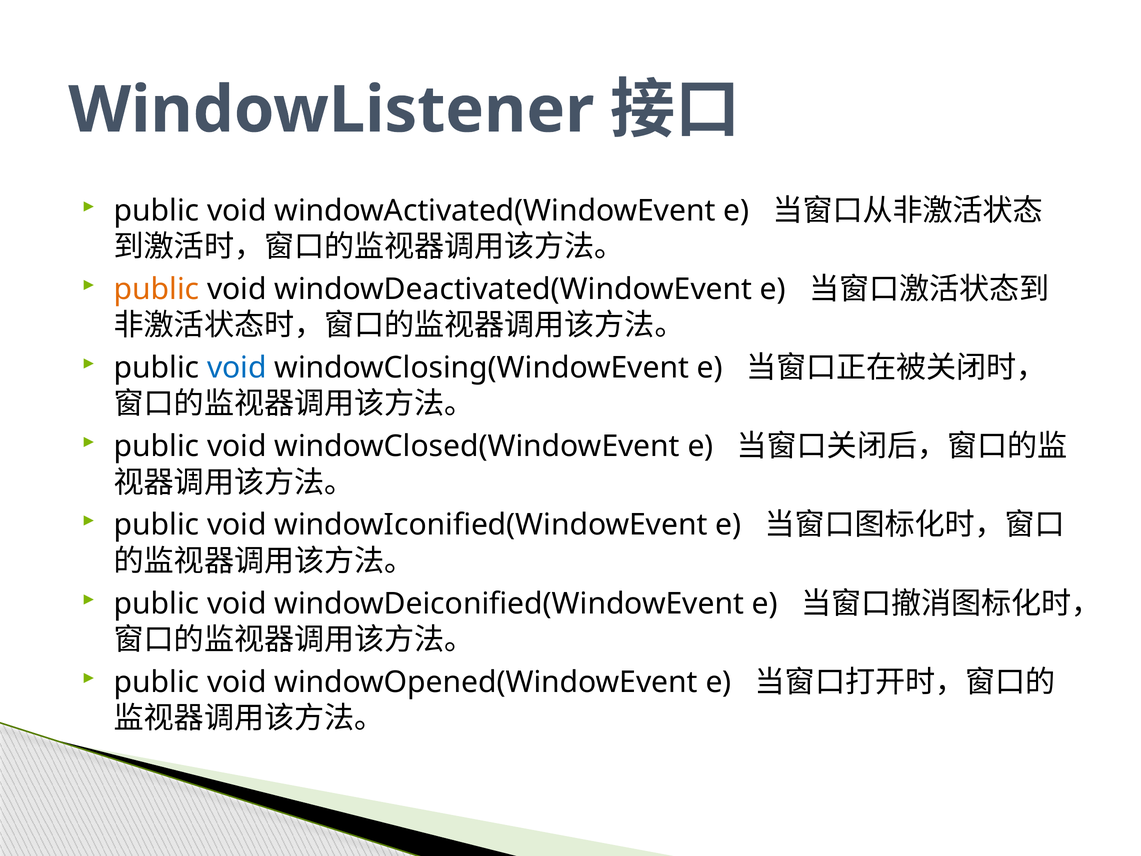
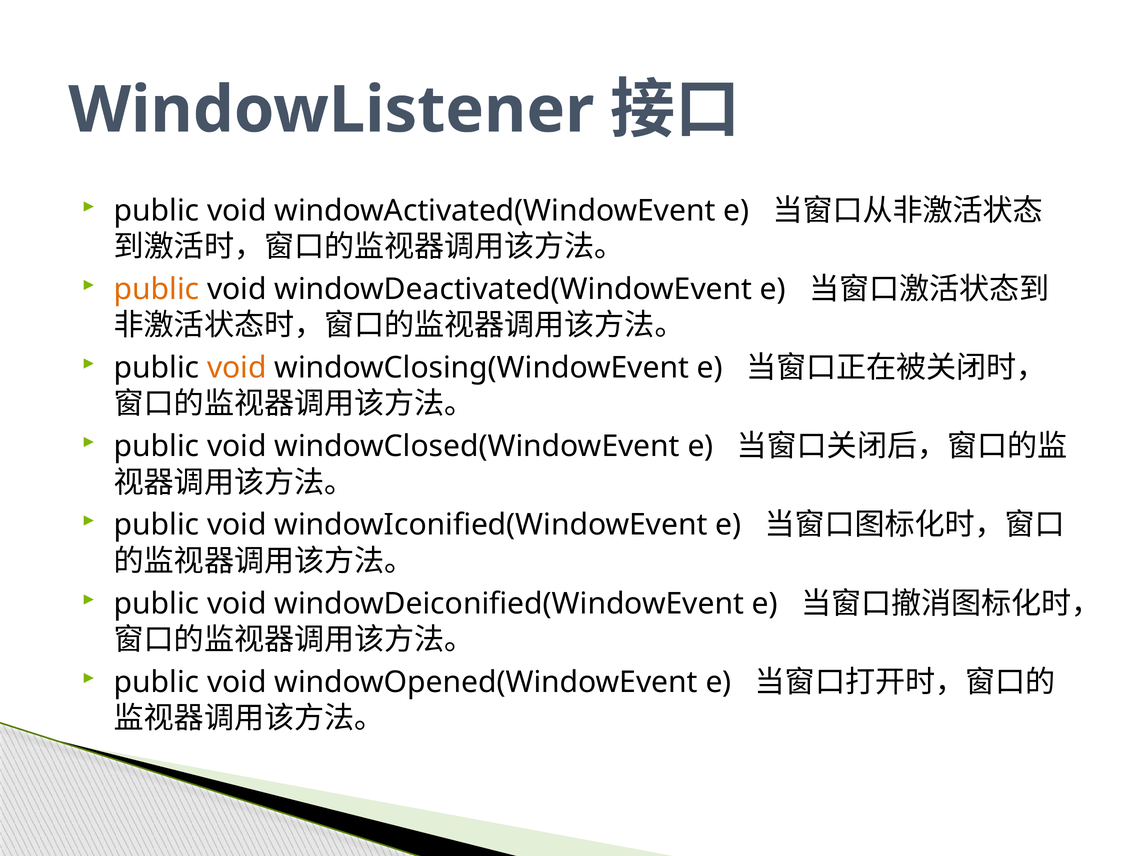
void colour: blue -> orange (237, 368)
